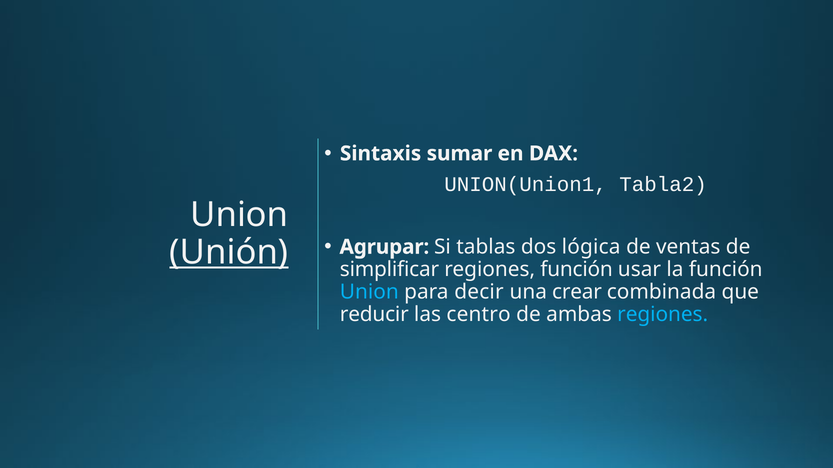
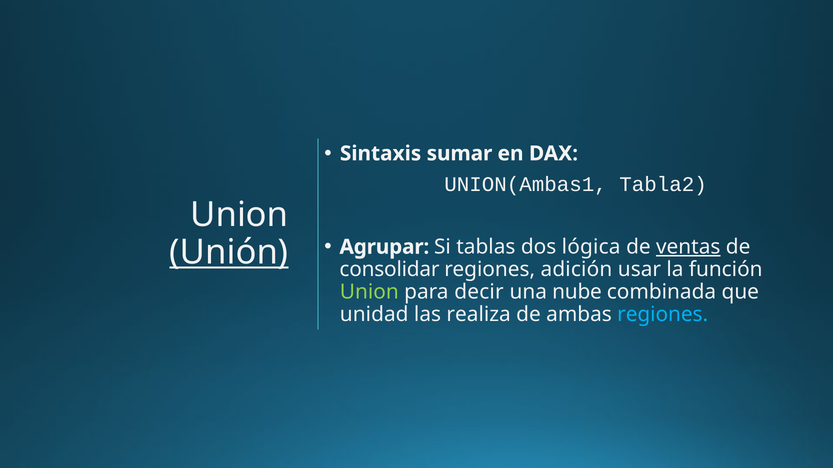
UNION(Union1: UNION(Union1 -> UNION(Ambas1 (526, 185)
ventas underline: none -> present (688, 247)
simplificar: simplificar -> consolidar (390, 270)
regiones función: función -> adición (576, 270)
Union colour: light blue -> light green (369, 292)
crear: crear -> nube (577, 292)
reducir: reducir -> unidad (374, 315)
centro: centro -> realiza (479, 315)
